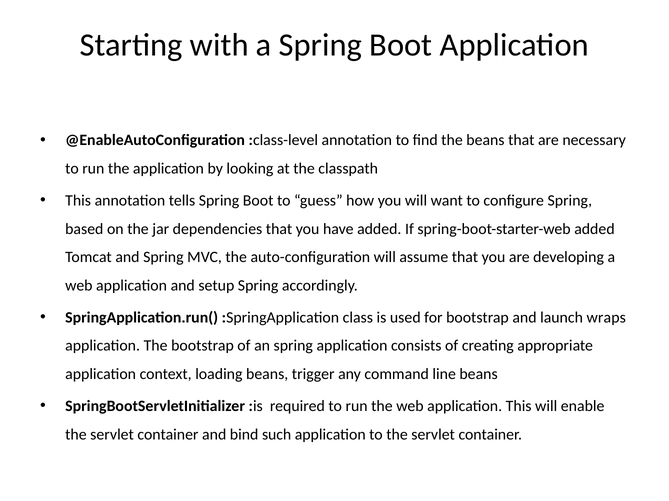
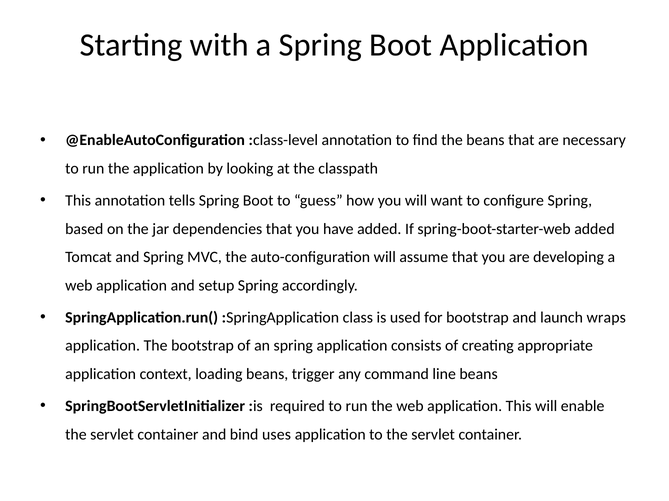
such: such -> uses (276, 435)
